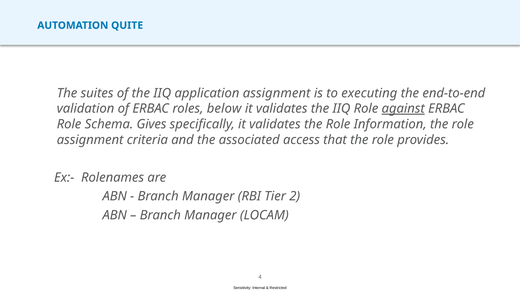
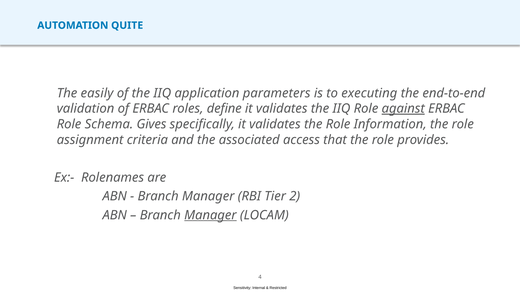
suites: suites -> easily (97, 93)
application assignment: assignment -> parameters (277, 93)
below: below -> define (224, 109)
Manager underline: none -> present (210, 215)
